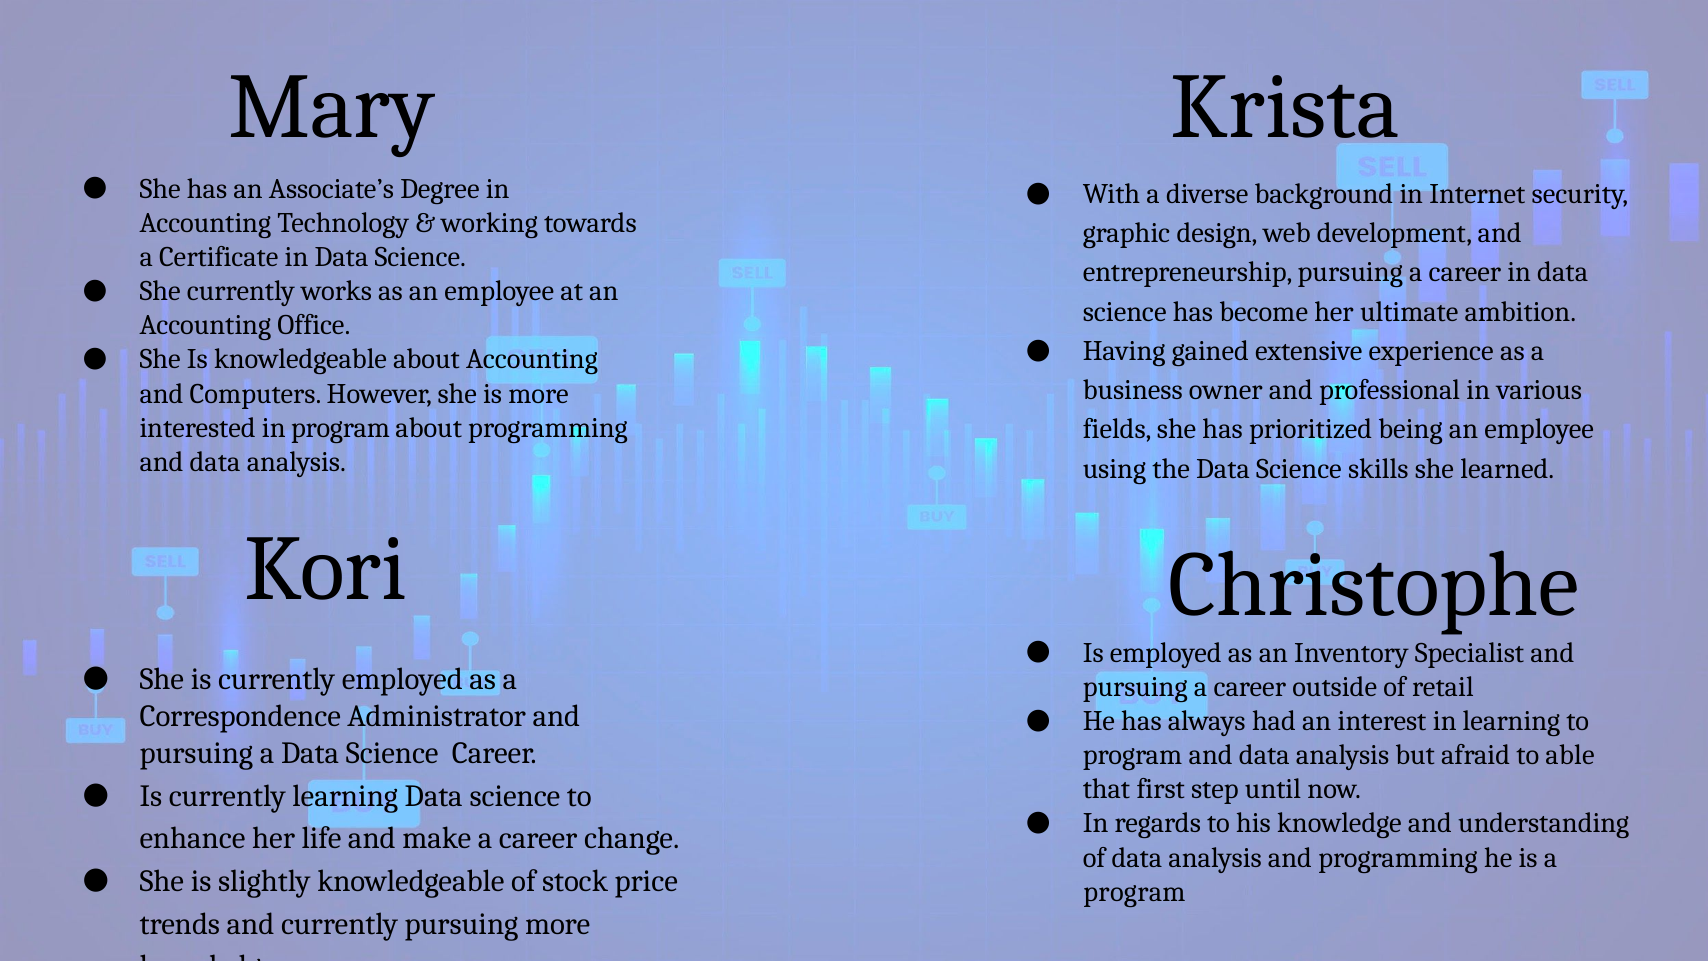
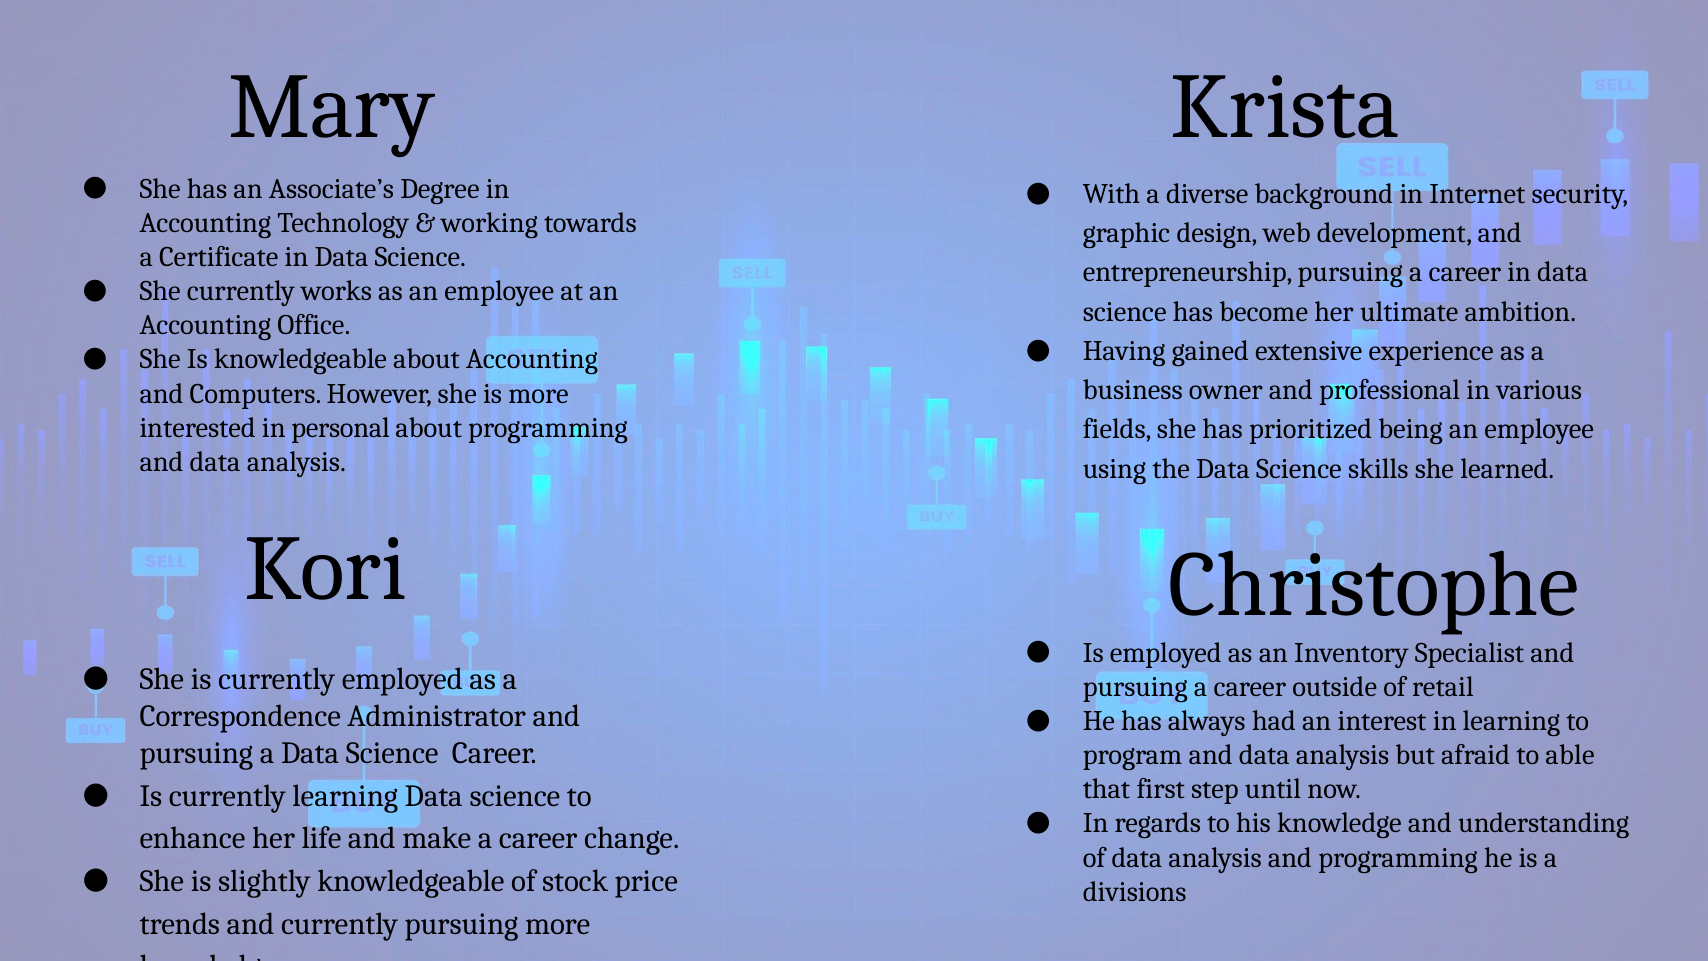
in program: program -> personal (341, 428)
program: program -> divisions (1135, 892)
